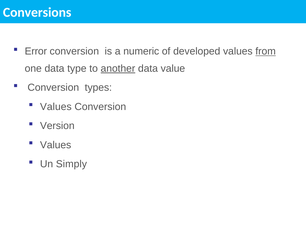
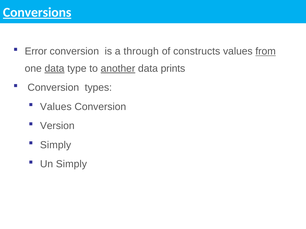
Conversions underline: none -> present (37, 12)
numeric: numeric -> through (141, 51)
developed: developed -> constructs (197, 51)
data underline: none -> present (54, 69)
value: value -> prints (173, 69)
Values: Values -> Simply (56, 145)
